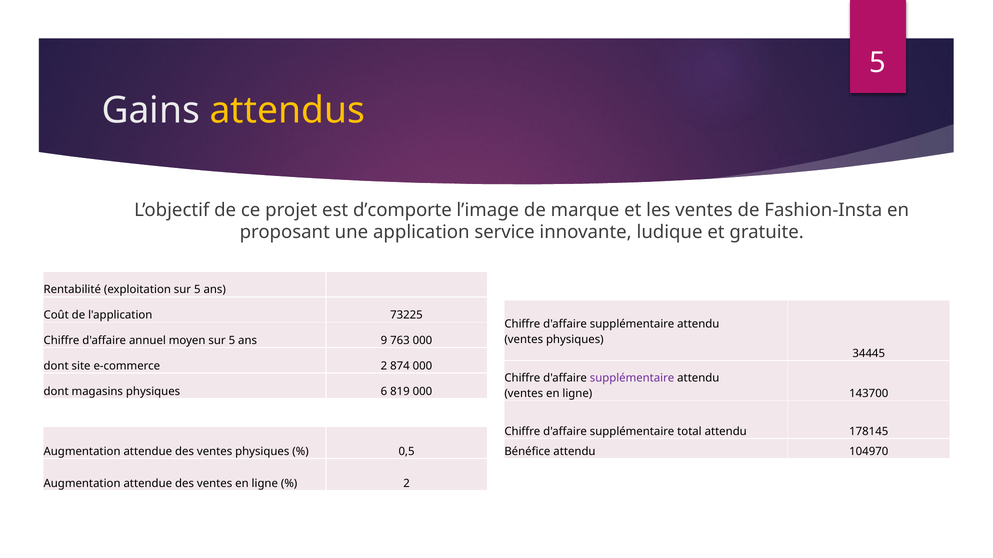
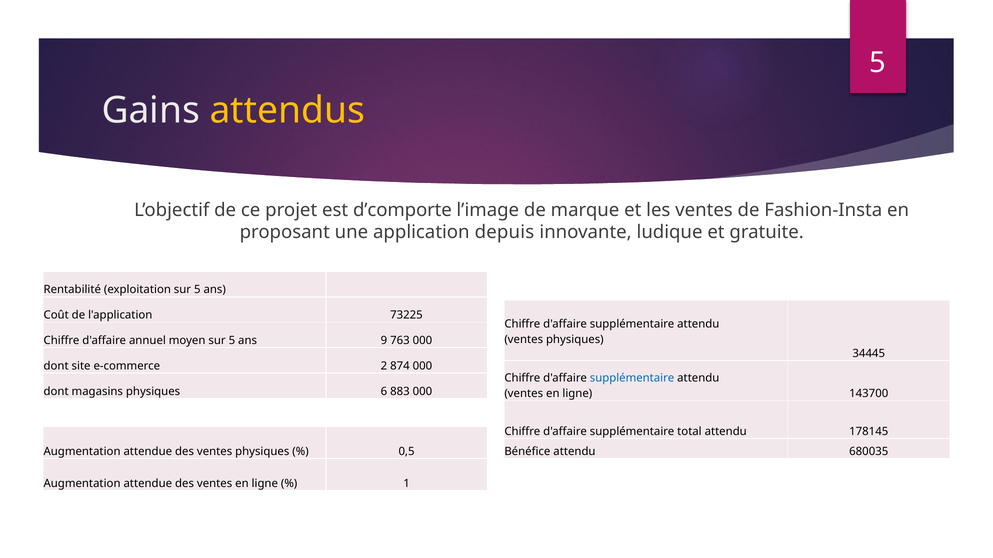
service: service -> depuis (504, 233)
supplémentaire colour: purple -> blue (632, 379)
819: 819 -> 883 (400, 392)
104970: 104970 -> 680035 (869, 452)
2: 2 -> 1 (407, 484)
